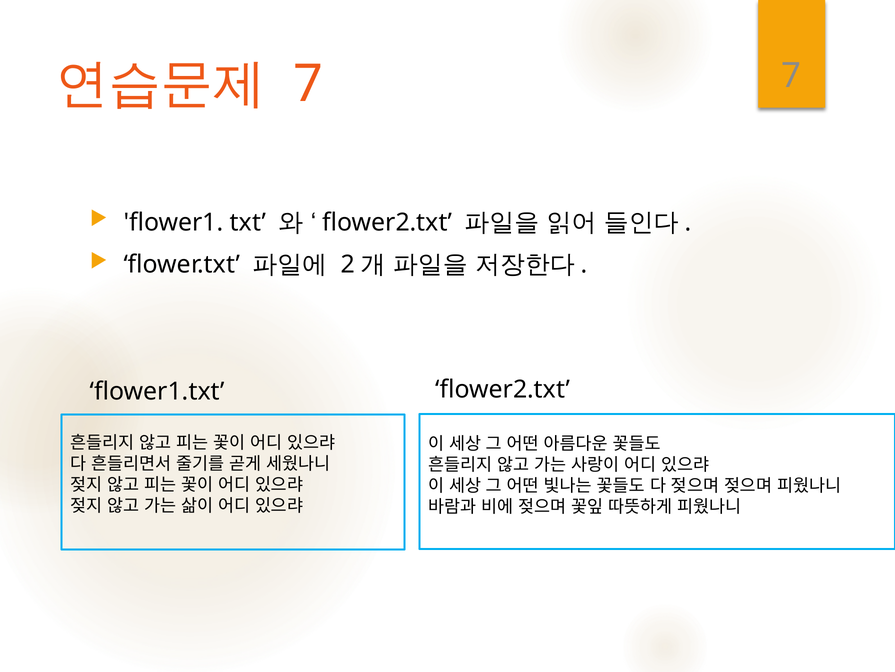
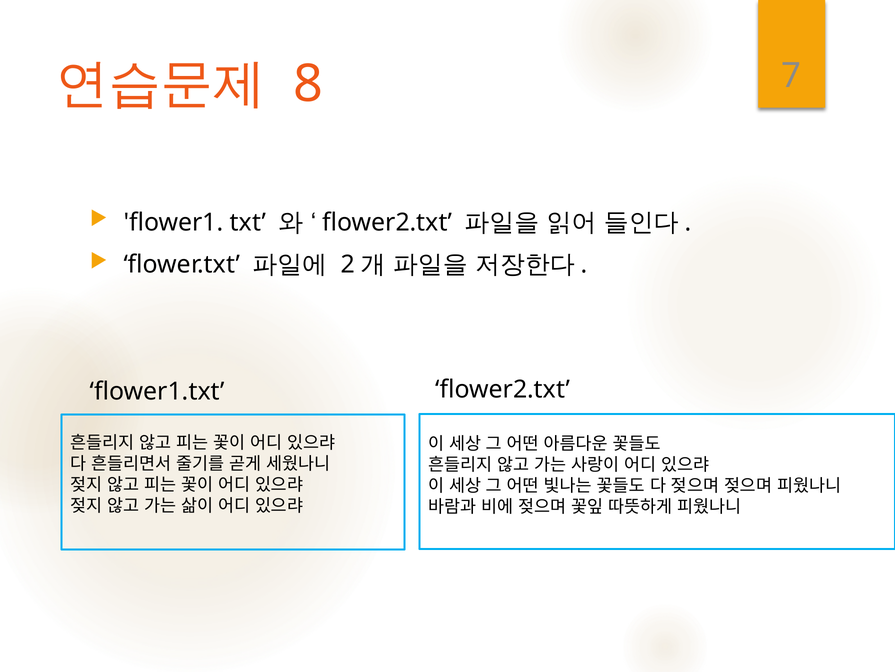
7: 7 -> 8 (308, 84)
